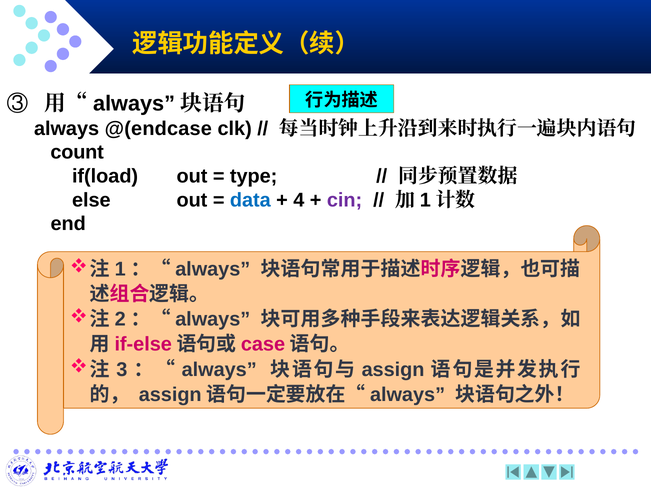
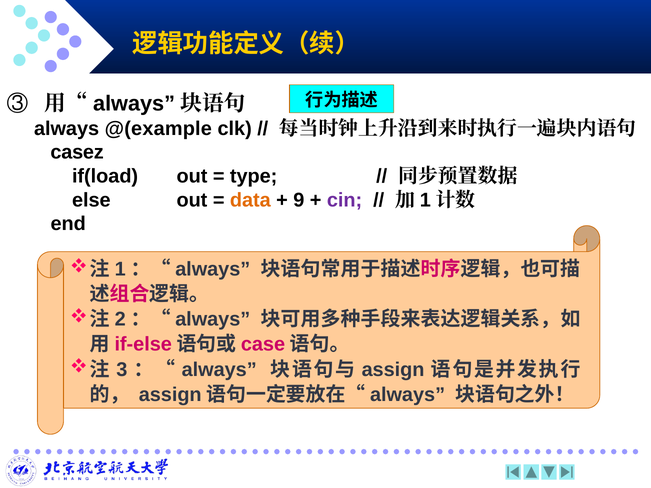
@(endcase: @(endcase -> @(example (158, 129)
count: count -> casez (77, 152)
data colour: blue -> orange (250, 200)
4: 4 -> 9 (299, 200)
